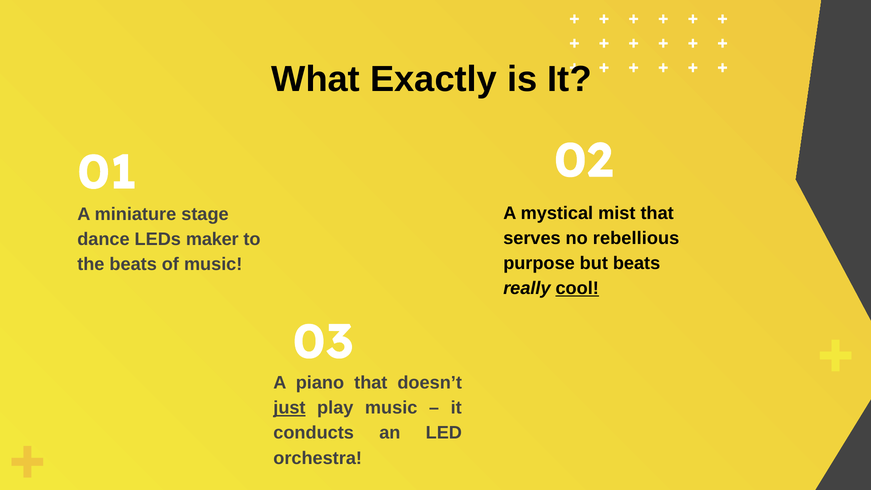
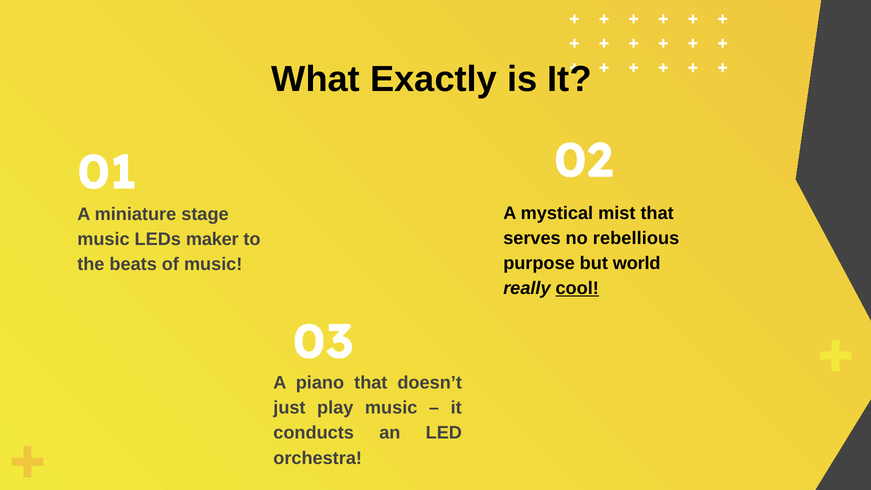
dance: dance -> music (103, 239)
but beats: beats -> world (637, 263)
just underline: present -> none (289, 408)
